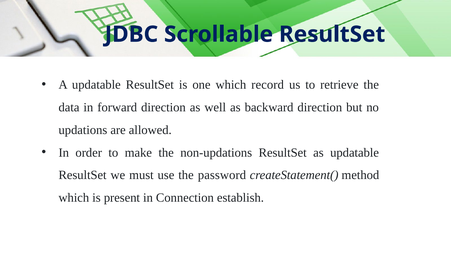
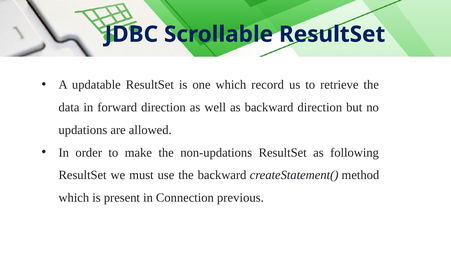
as updatable: updatable -> following (355, 152)
the password: password -> backward (222, 175)
establish: establish -> previous (240, 197)
